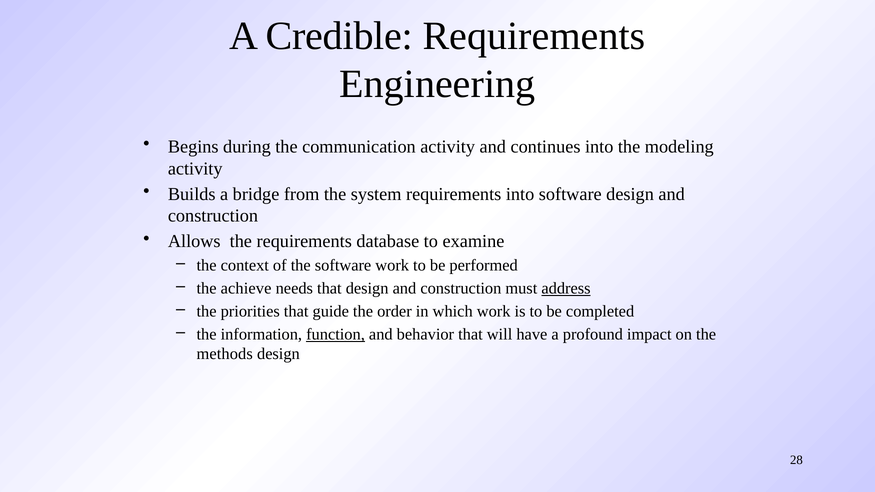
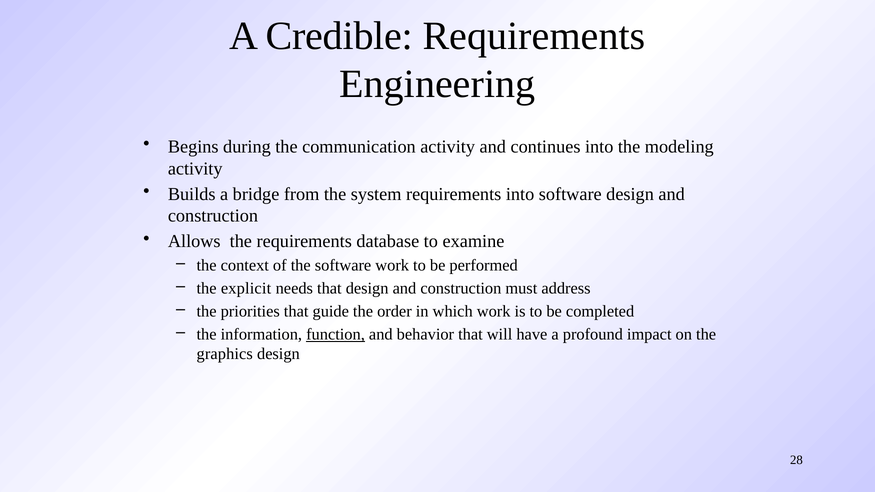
achieve: achieve -> explicit (246, 288)
address underline: present -> none (566, 288)
methods: methods -> graphics (225, 354)
